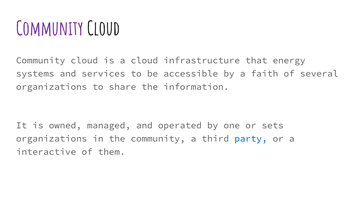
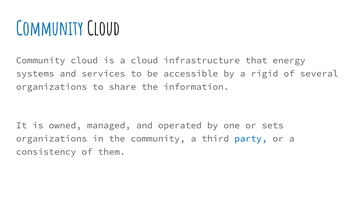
Community colour: purple -> blue (50, 29)
faith: faith -> rigid (264, 73)
interactive: interactive -> consistency (46, 152)
